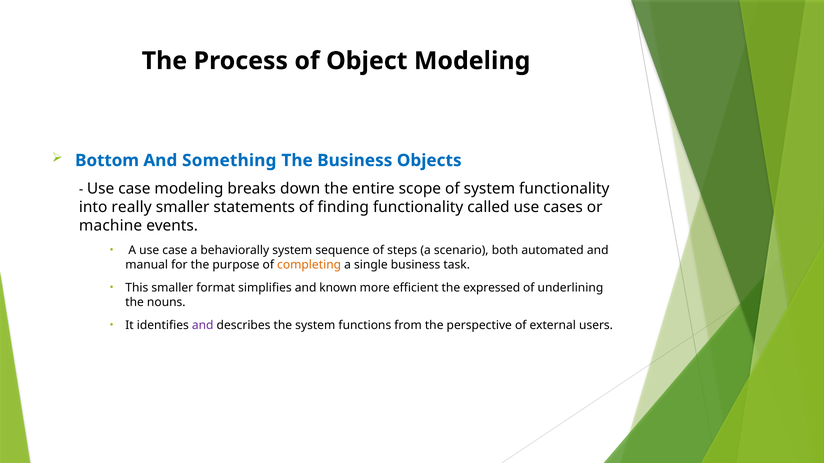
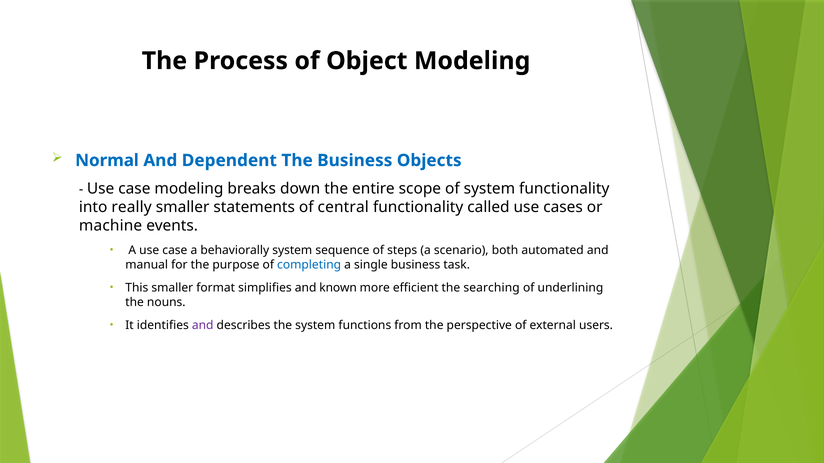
Bottom: Bottom -> Normal (107, 161)
Something: Something -> Dependent (229, 161)
finding: finding -> central (343, 207)
completing colour: orange -> blue (309, 265)
expressed: expressed -> searching (492, 288)
